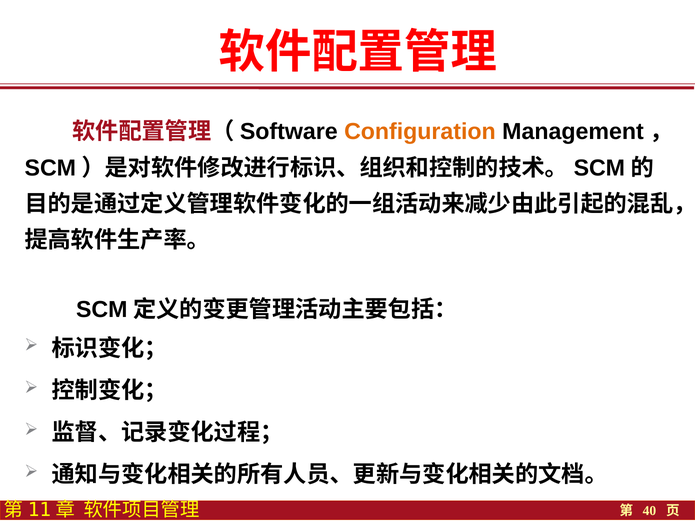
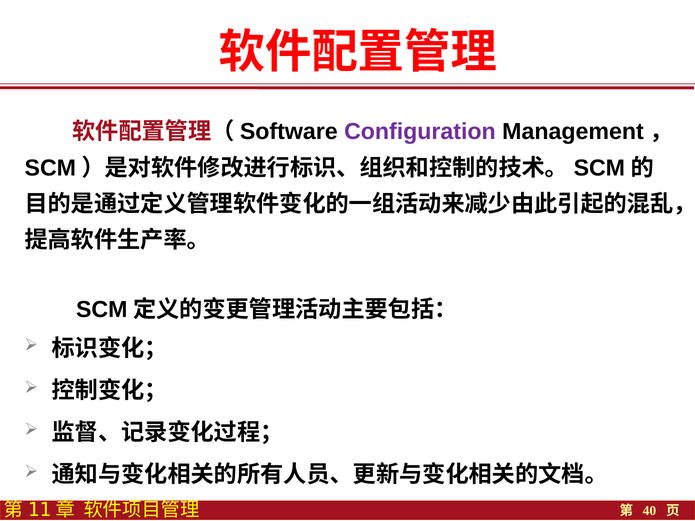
Configuration colour: orange -> purple (420, 132)
